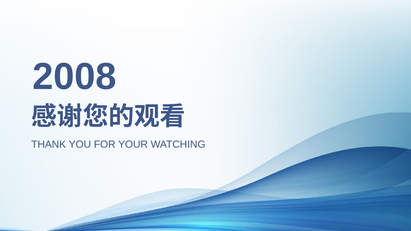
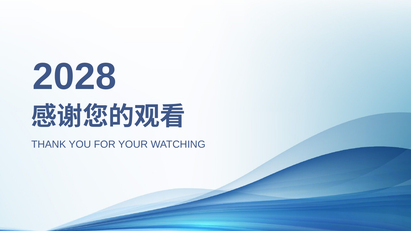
2008: 2008 -> 2028 (74, 77)
